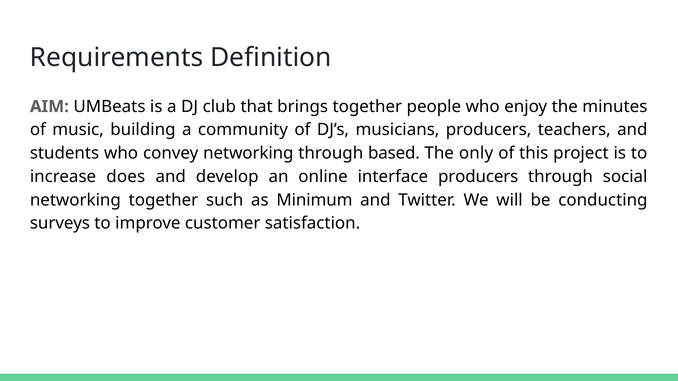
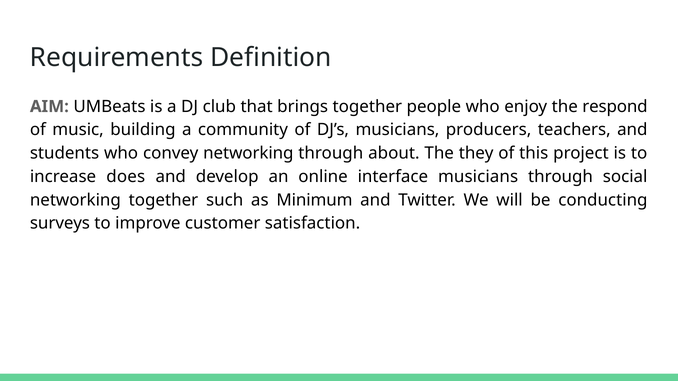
minutes: minutes -> respond (615, 107)
based: based -> about (394, 153)
only: only -> they (476, 153)
interface producers: producers -> musicians (478, 177)
